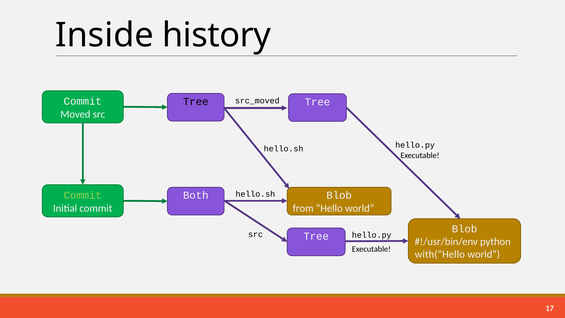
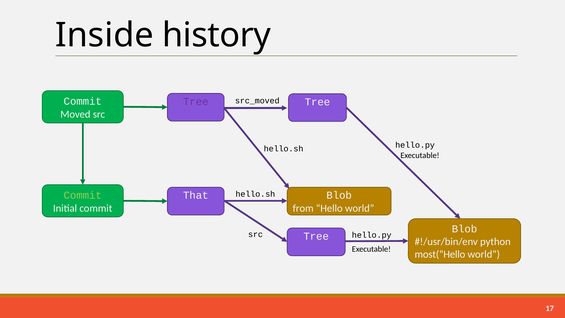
Tree colour: black -> purple (196, 102)
Both: Both -> That (196, 195)
with(“Hello: with(“Hello -> most(“Hello (440, 254)
